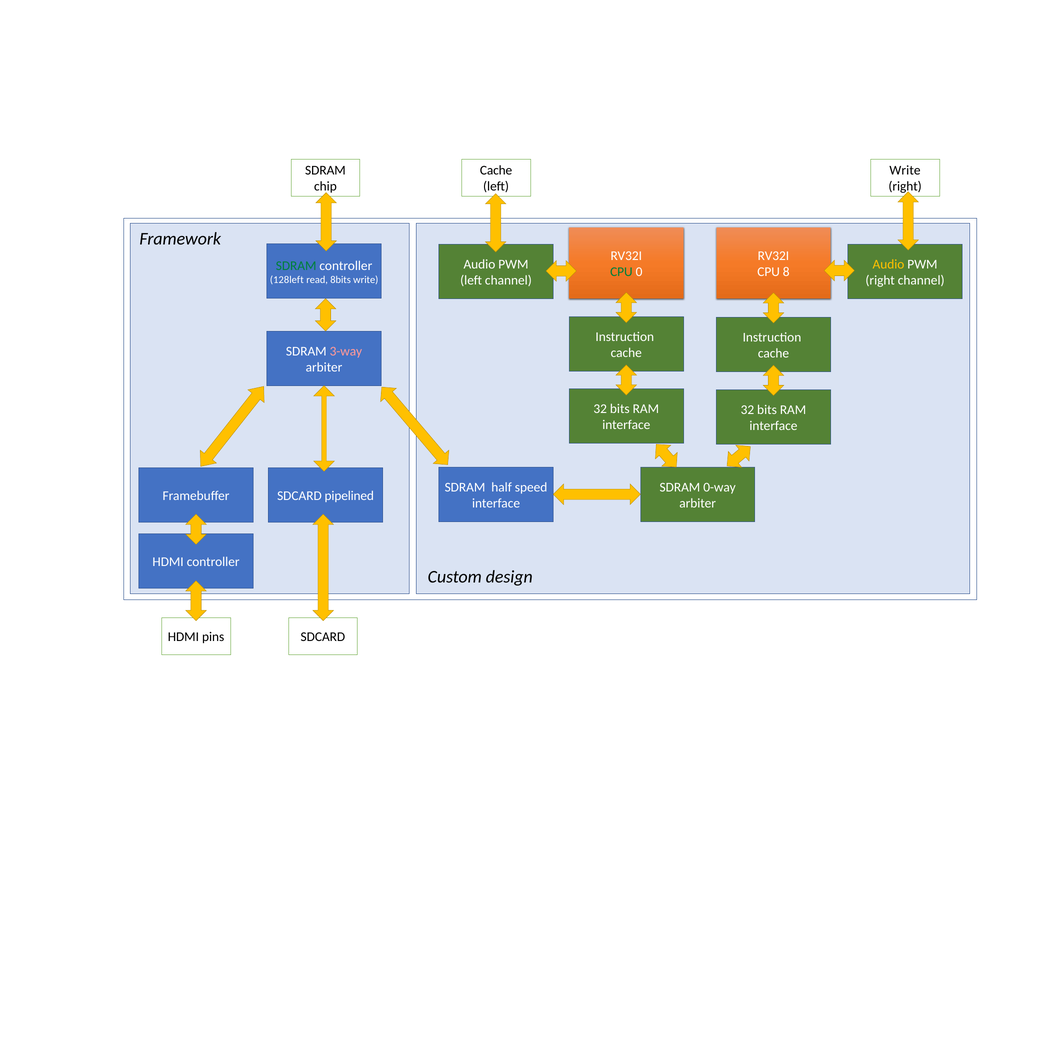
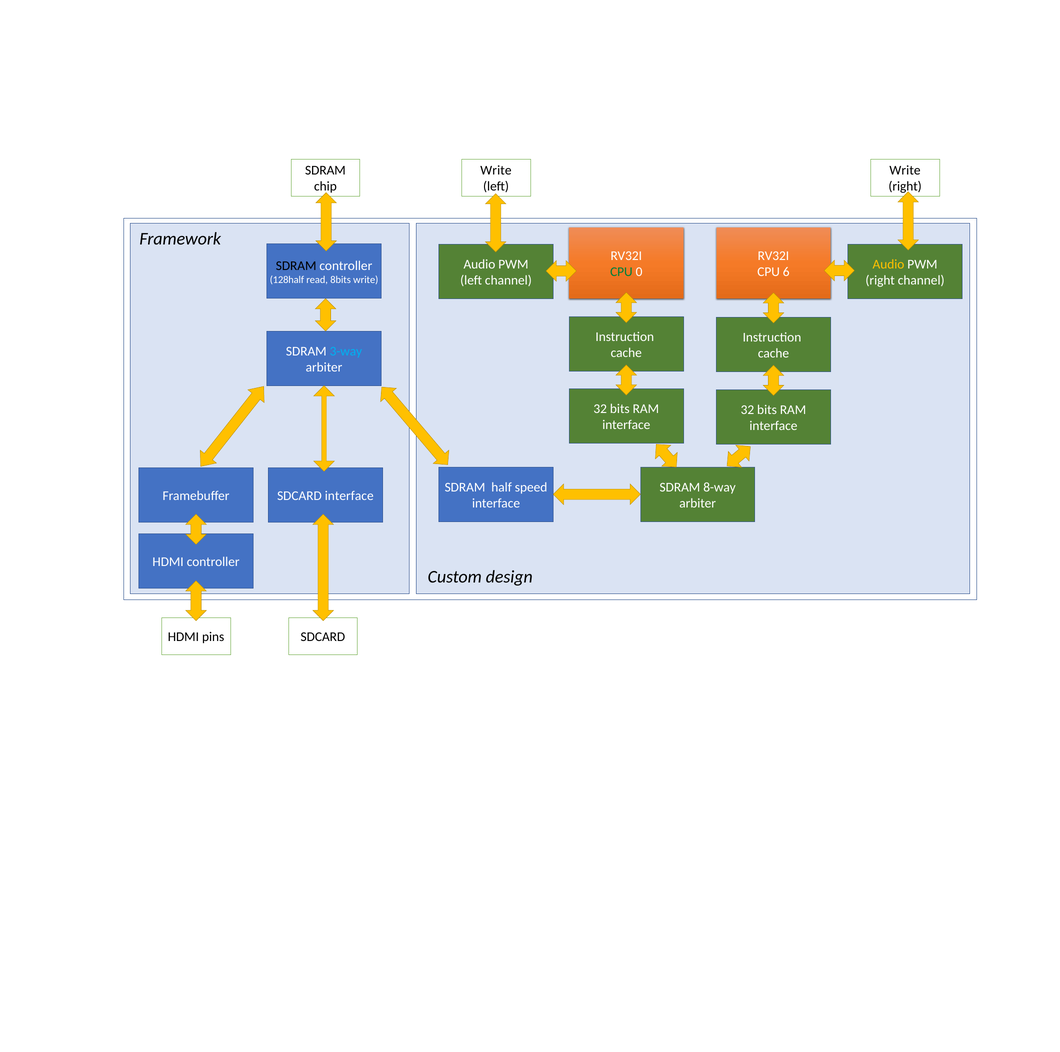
Cache: Cache -> Write (496, 170)
SDRAM colour: green -> black (296, 265)
8: 8 -> 6 (786, 272)
128left: 128left -> 128half (287, 280)
3-way colour: pink -> light blue (346, 351)
0-way: 0-way -> 8-way (720, 487)
SDCARD pipelined: pipelined -> interface (349, 496)
